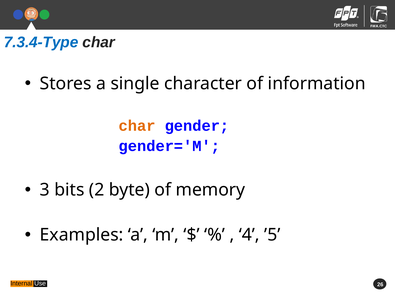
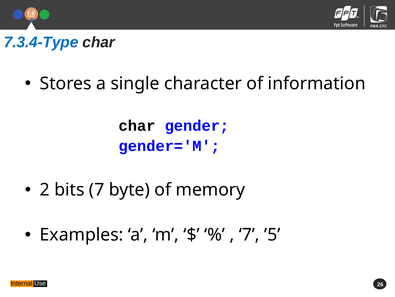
char colour: orange -> black (137, 125)
3: 3 -> 2 (45, 189)
bits 2: 2 -> 7 (97, 189)
4: 4 -> 7 (249, 234)
